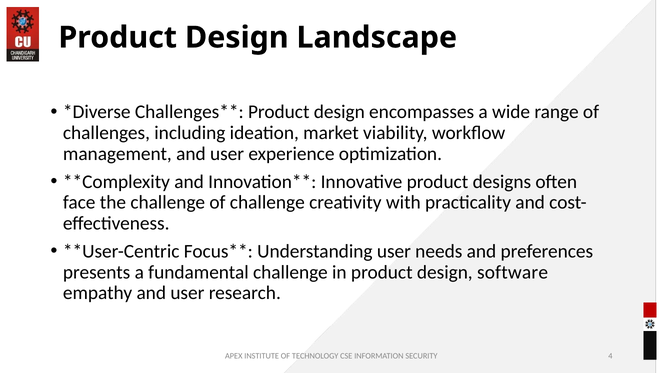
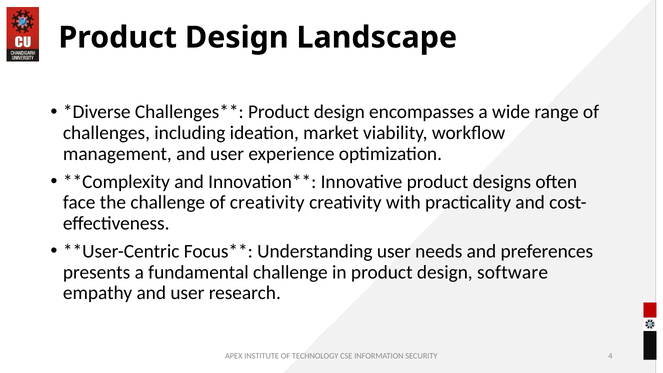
of challenge: challenge -> creativity (267, 203)
